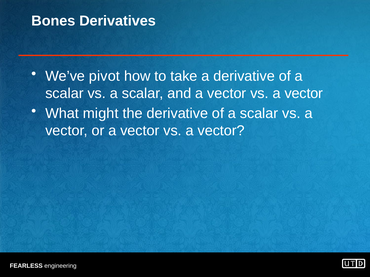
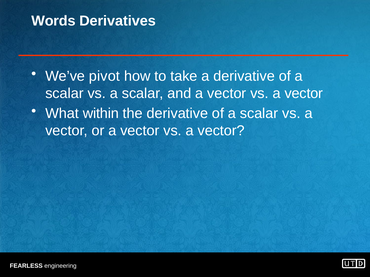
Bones: Bones -> Words (53, 21)
might: might -> within (101, 114)
